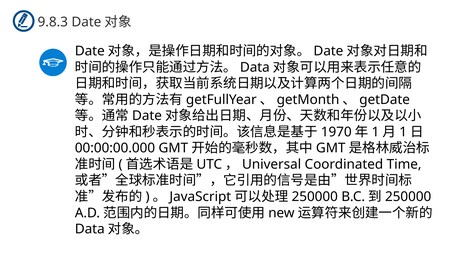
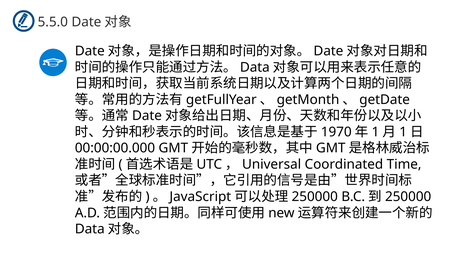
9.8.3: 9.8.3 -> 5.5.0 (53, 22)
